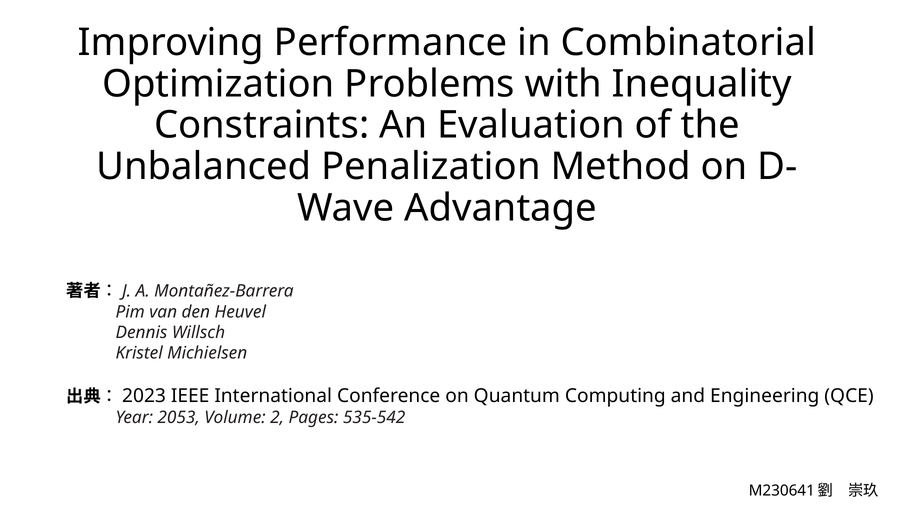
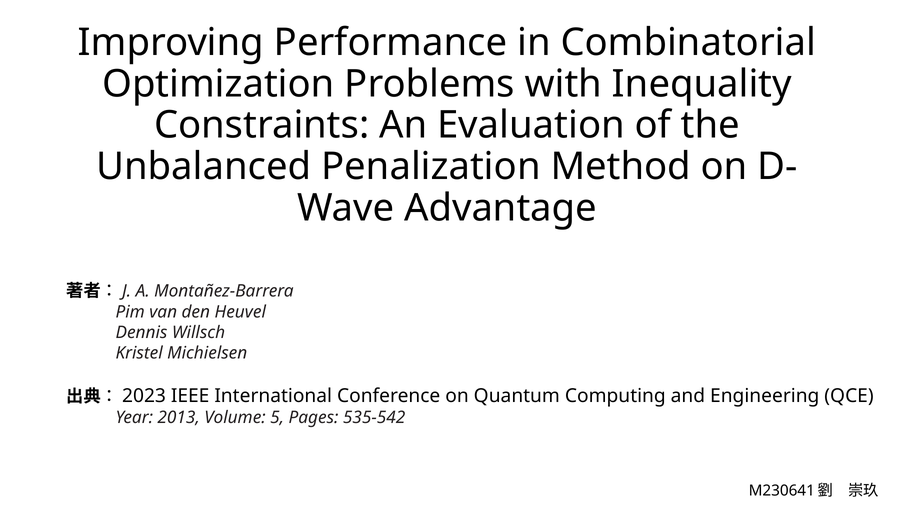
2053: 2053 -> 2013 (179, 418)
2: 2 -> 5 (277, 418)
